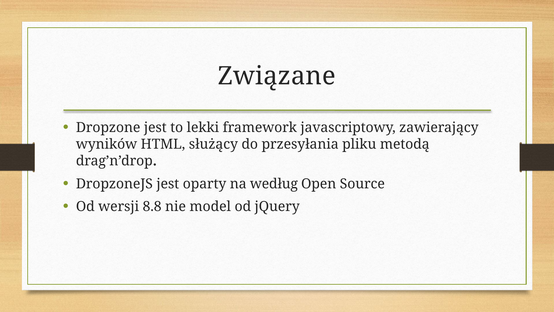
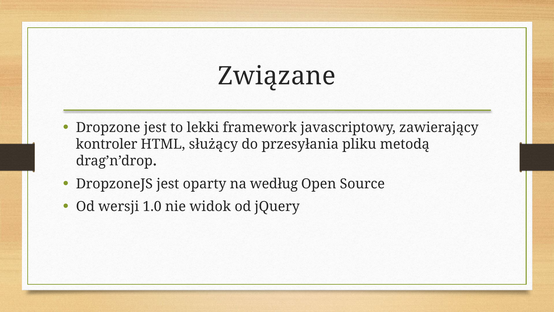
wyników: wyników -> kontroler (107, 144)
8.8: 8.8 -> 1.0 (152, 206)
model: model -> widok (210, 206)
